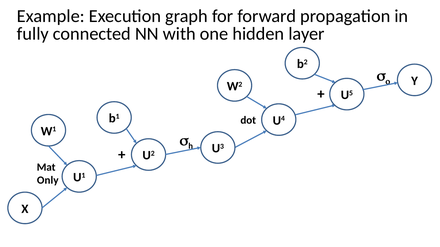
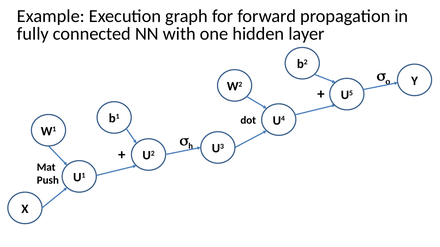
Only: Only -> Push (48, 181)
